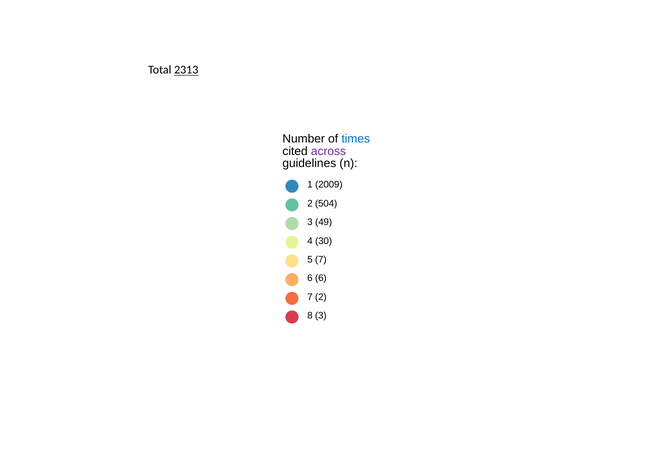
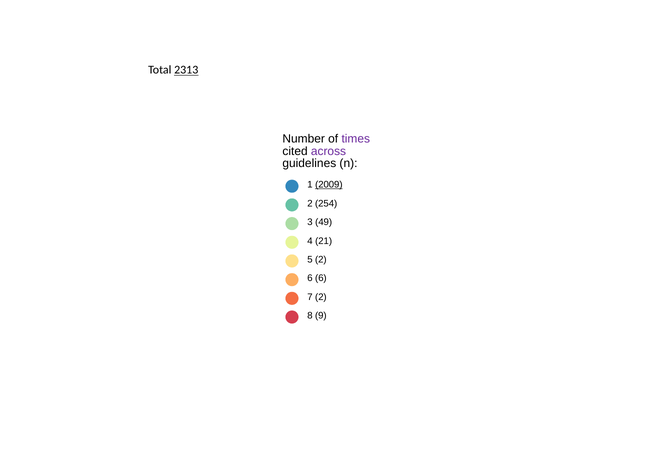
times colour: blue -> purple (356, 139)
2009 underline: none -> present (329, 185)
504: 504 -> 254 (326, 204)
30: 30 -> 21 (324, 241)
5 7: 7 -> 2 (321, 260)
8 3: 3 -> 9 (321, 316)
